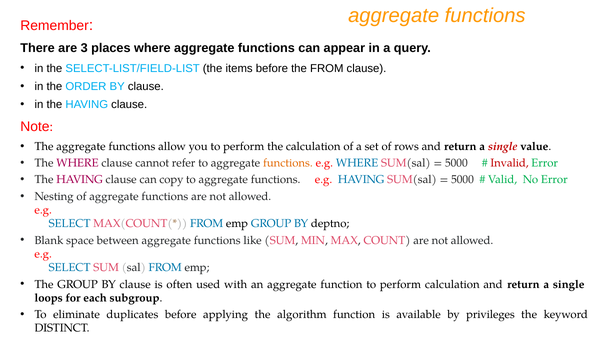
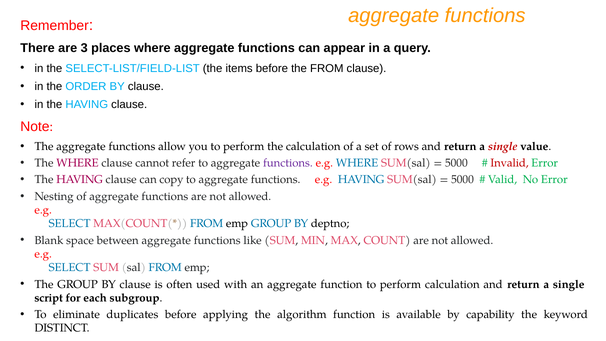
functions colour: orange -> purple (288, 163)
loops: loops -> script (49, 298)
privileges: privileges -> capability (490, 314)
